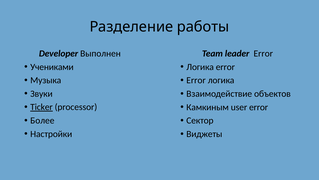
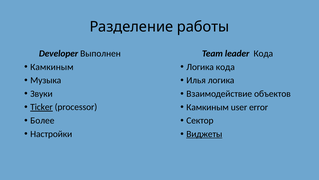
leader Error: Error -> Кода (263, 53)
Учениками: Учениками -> Камкиным (52, 67)
Логика error: error -> кода (225, 67)
Error: Error -> Илья (196, 80)
Виджеты underline: none -> present (204, 134)
